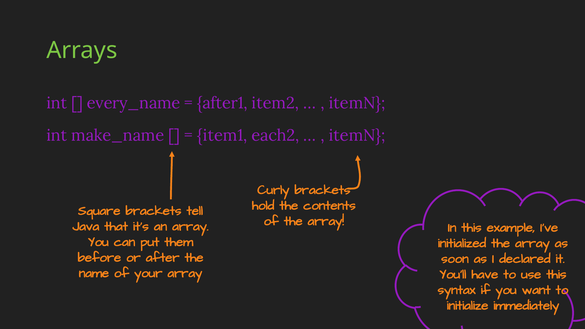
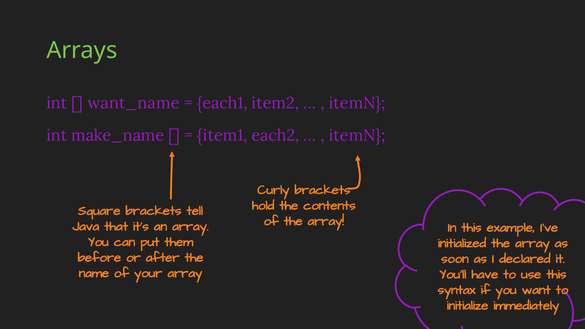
every_name: every_name -> want_name (134, 103)
after1: after1 -> each1 (222, 103)
